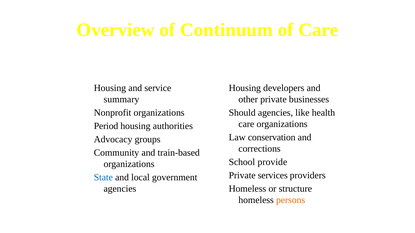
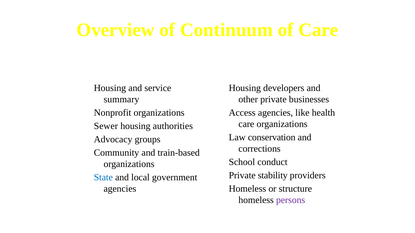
Should: Should -> Access (242, 113)
Period: Period -> Sewer (106, 126)
provide: provide -> conduct (272, 162)
services: services -> stability (273, 176)
persons colour: orange -> purple (291, 200)
